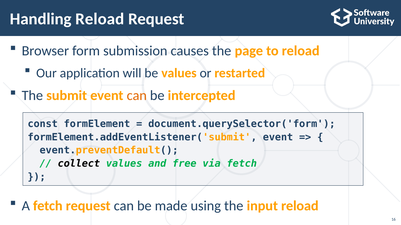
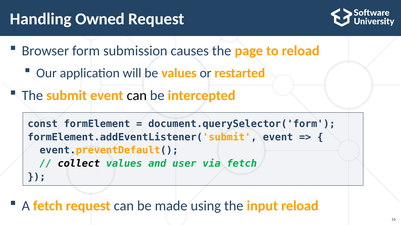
Handling Reload: Reload -> Owned (100, 19)
can colour: orange -> black (137, 96)
free: free -> user (184, 164)
